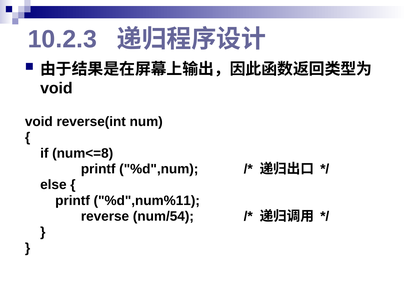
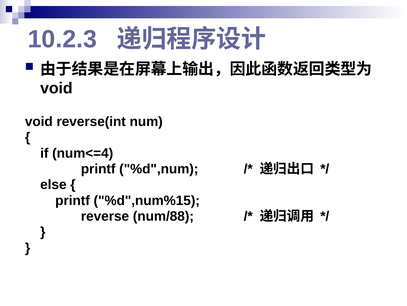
num<=8: num<=8 -> num<=4 (83, 153)
%d",num%11: %d",num%11 -> %d",num%15 (147, 200)
num/54: num/54 -> num/88 (163, 216)
